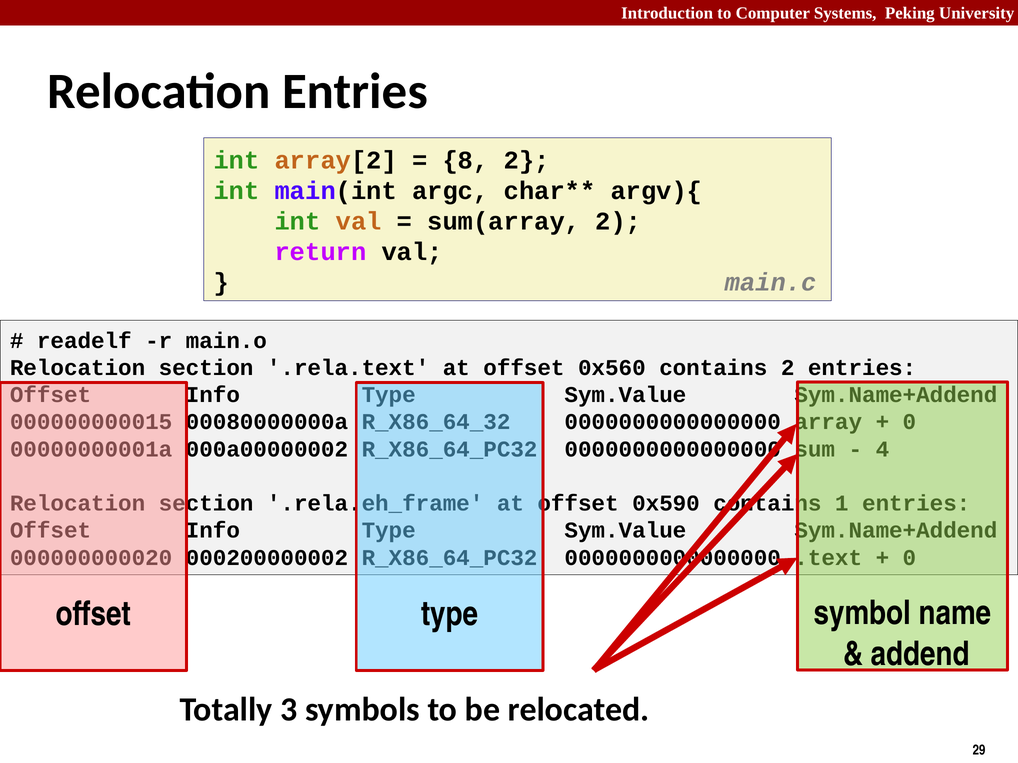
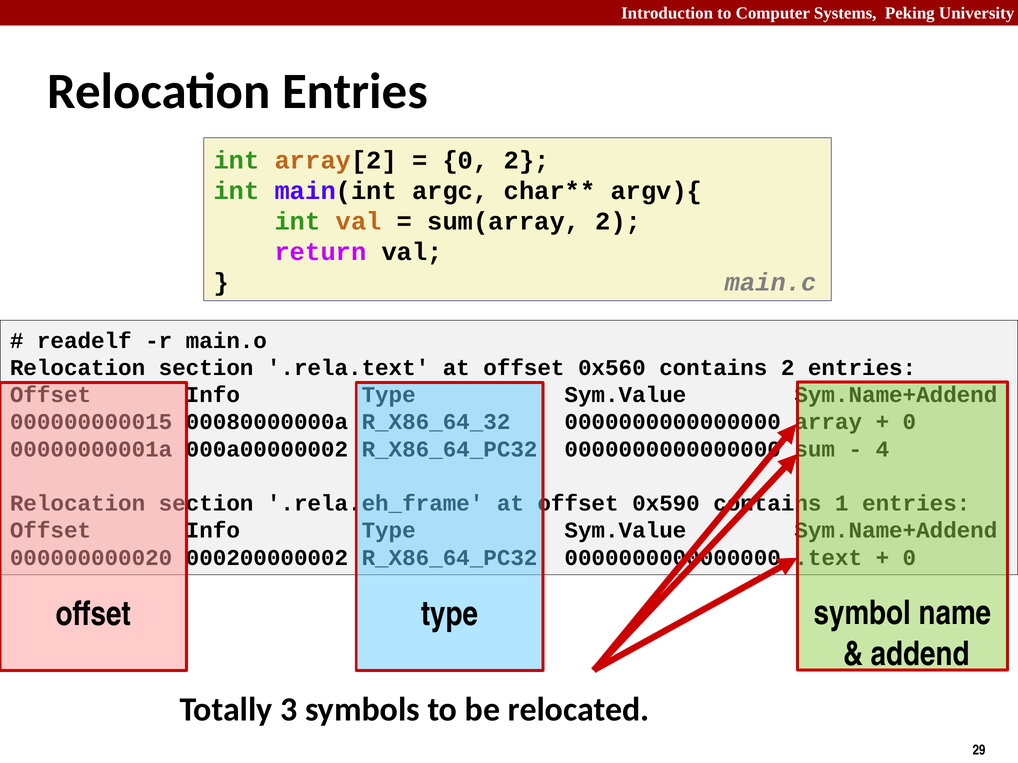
8: 8 -> 0 (466, 160)
